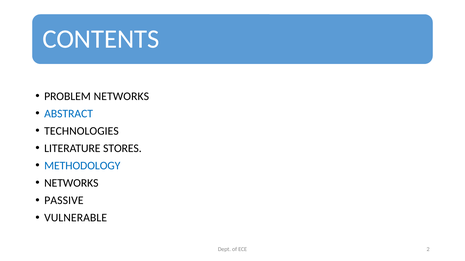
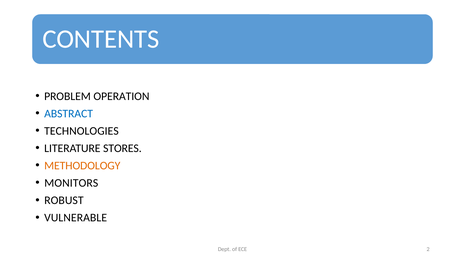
PROBLEM NETWORKS: NETWORKS -> OPERATION (121, 96)
METHODOLOGY colour: blue -> orange (82, 166)
NETWORKS: NETWORKS -> MONITORS (71, 183)
PASSIVE: PASSIVE -> ROBUST (64, 201)
